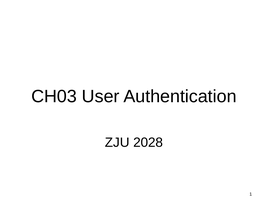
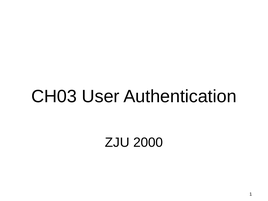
2028: 2028 -> 2000 (148, 142)
